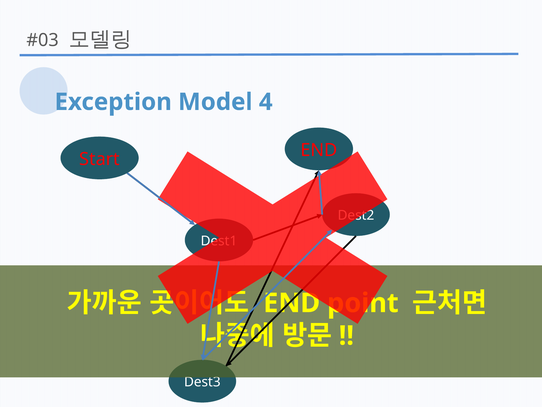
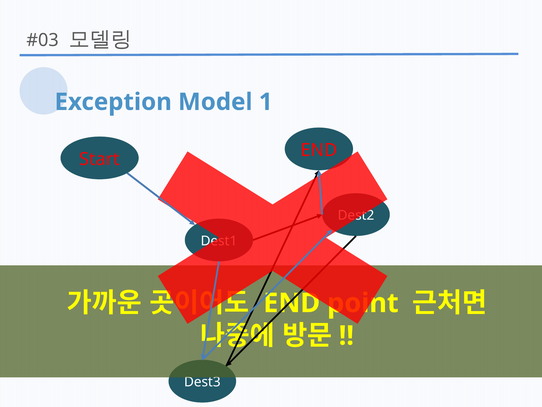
4: 4 -> 1 (266, 102)
